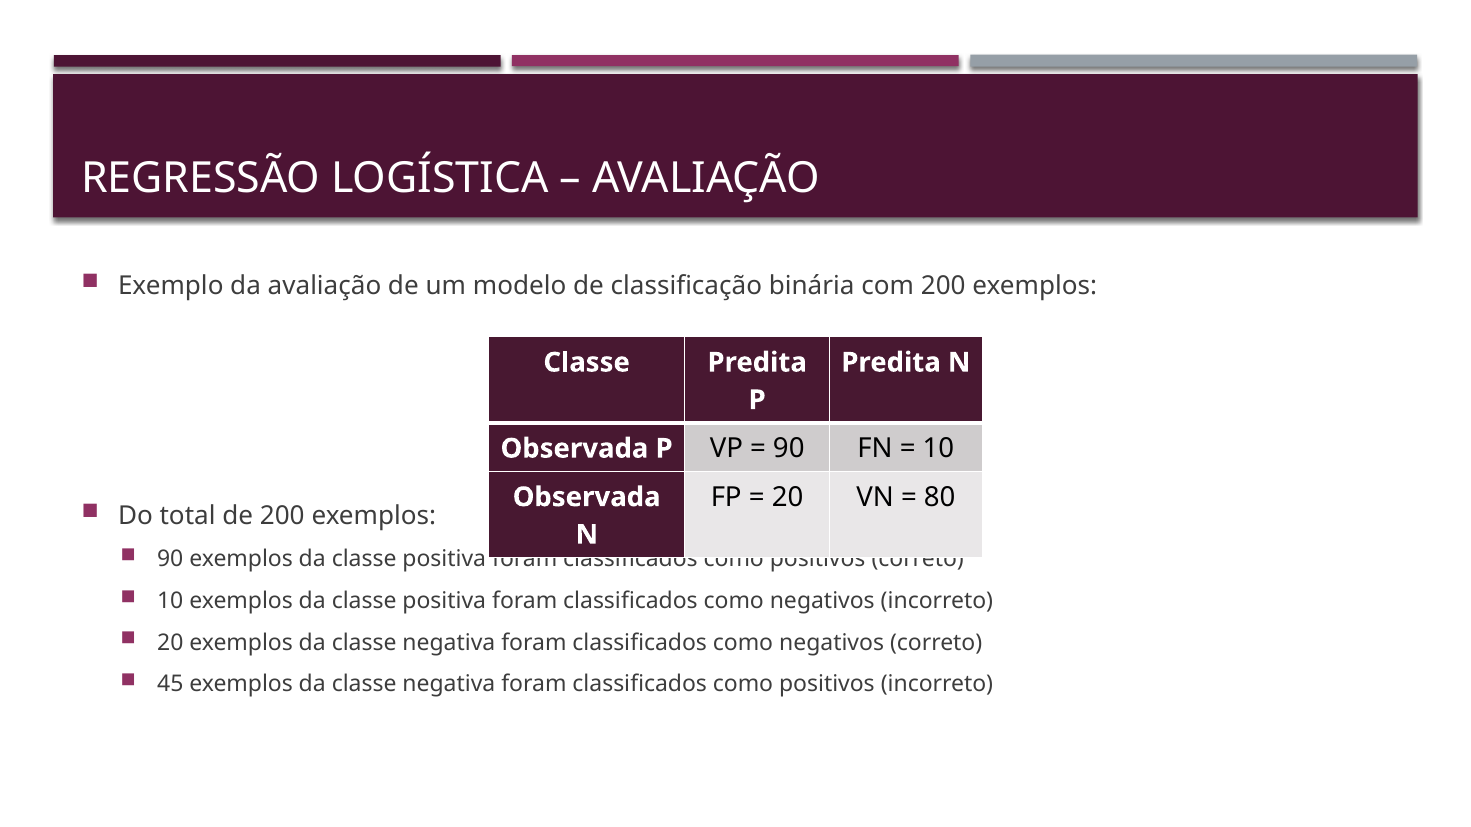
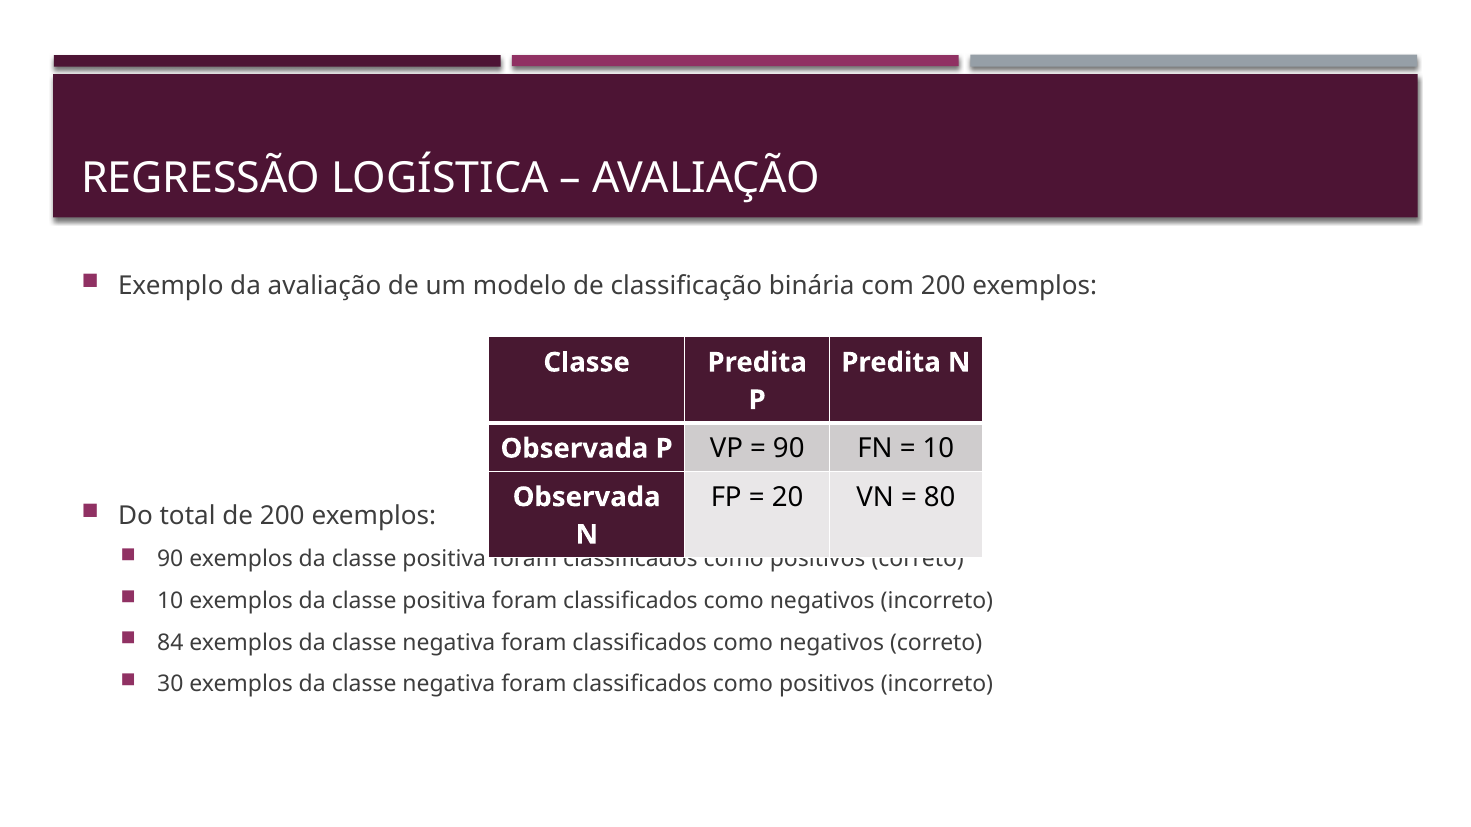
20: 20 -> 84 (170, 643)
45: 45 -> 30 (170, 684)
